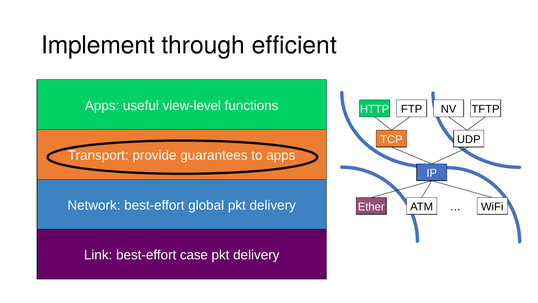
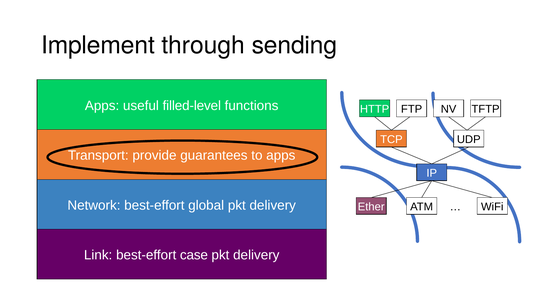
efficient: efficient -> sending (294, 45)
view-level: view-level -> filled-level (192, 105)
